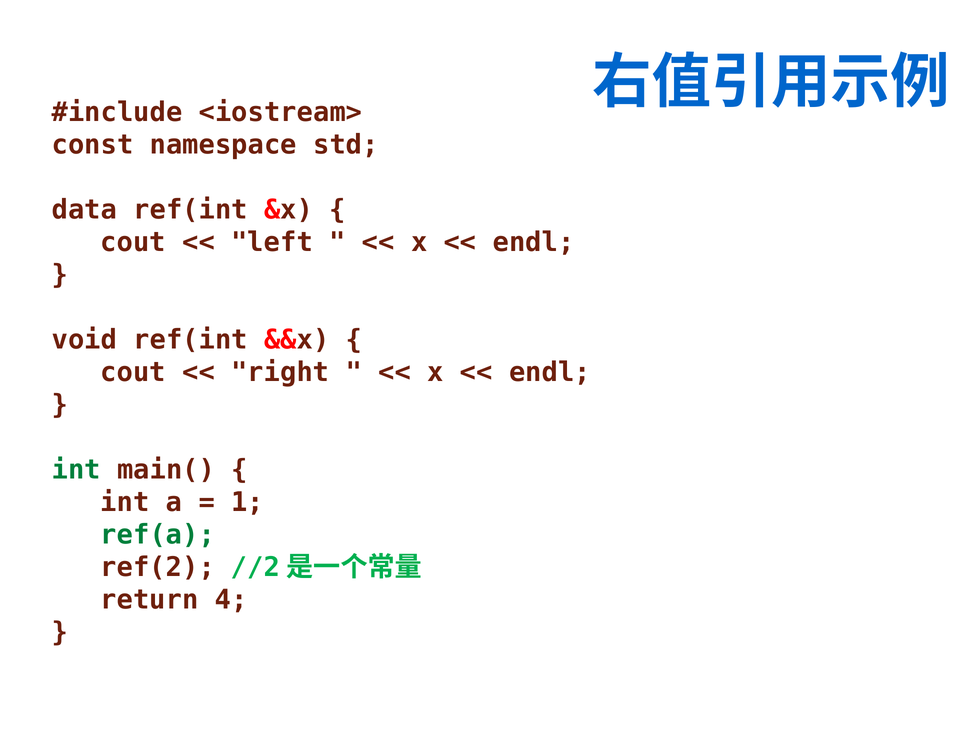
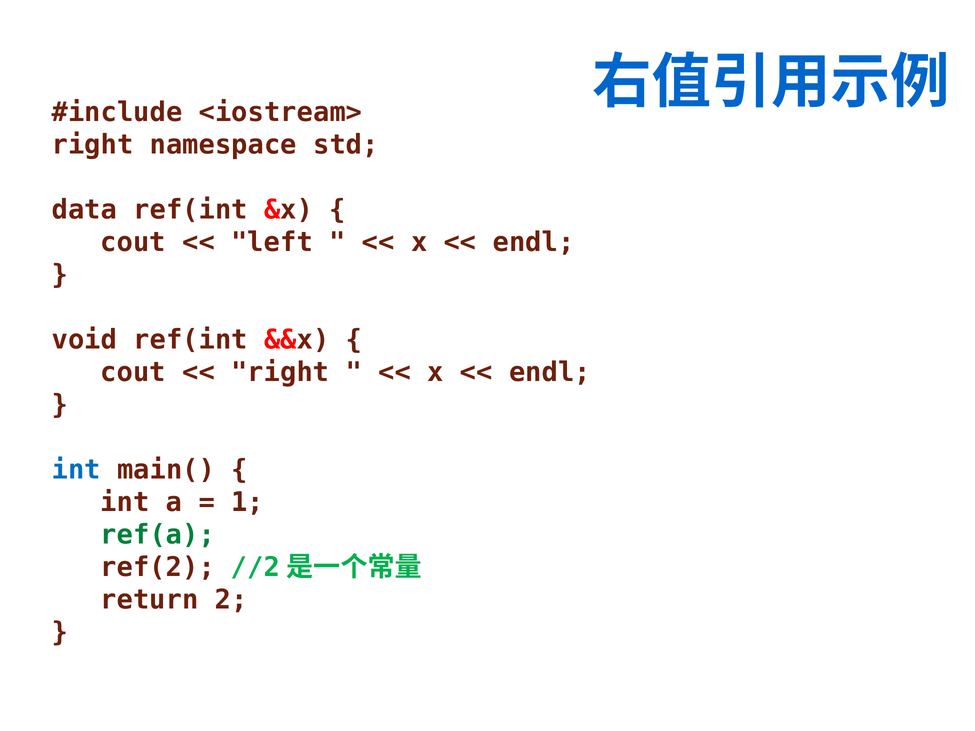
const: const -> right (93, 145)
int colour: green -> blue (76, 470)
4: 4 -> 2 (231, 600)
